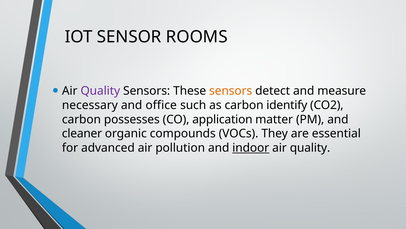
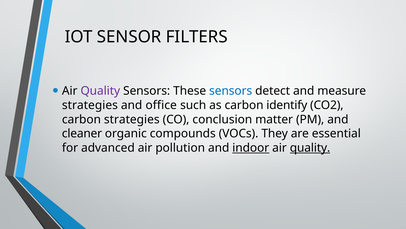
ROOMS: ROOMS -> FILTERS (197, 37)
sensors colour: orange -> blue (231, 91)
necessary: necessary -> strategies (90, 105)
carbon possesses: possesses -> strategies (132, 119)
application: application -> conclusion (222, 119)
quality underline: none -> present (310, 148)
